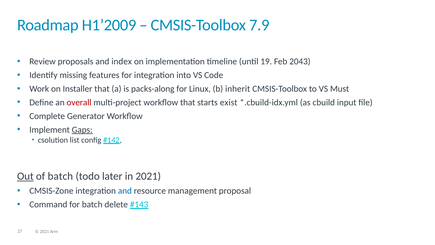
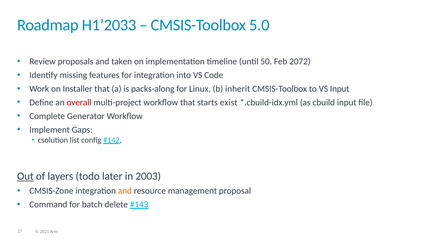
H1’2009: H1’2009 -> H1’2033 (109, 25)
7.9: 7.9 -> 5.0 (259, 25)
index: index -> taken (122, 62)
19: 19 -> 50 (266, 62)
2043: 2043 -> 2072 (300, 62)
VS Must: Must -> Input (340, 89)
Gaps underline: present -> none (82, 130)
of batch: batch -> layers (60, 176)
in 2021: 2021 -> 2003 (148, 176)
and colour: blue -> orange (125, 191)
